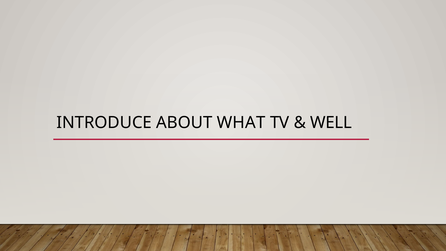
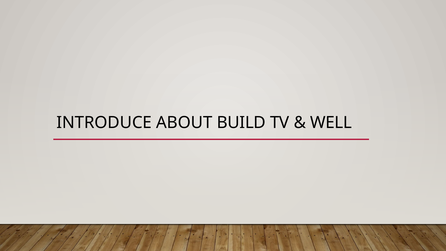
WHAT: WHAT -> BUILD (241, 122)
